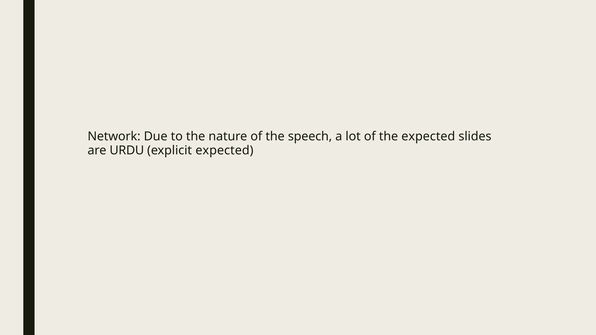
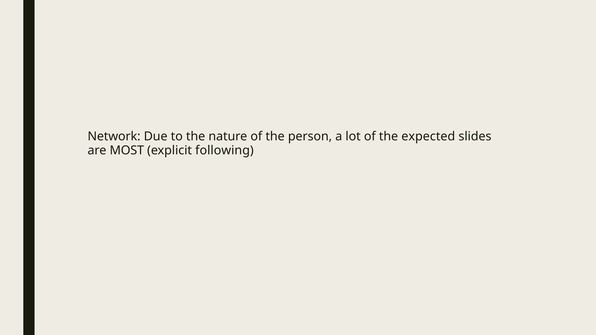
speech: speech -> person (310, 137)
URDU: URDU -> MOST (127, 151)
explicit expected: expected -> following (224, 151)
